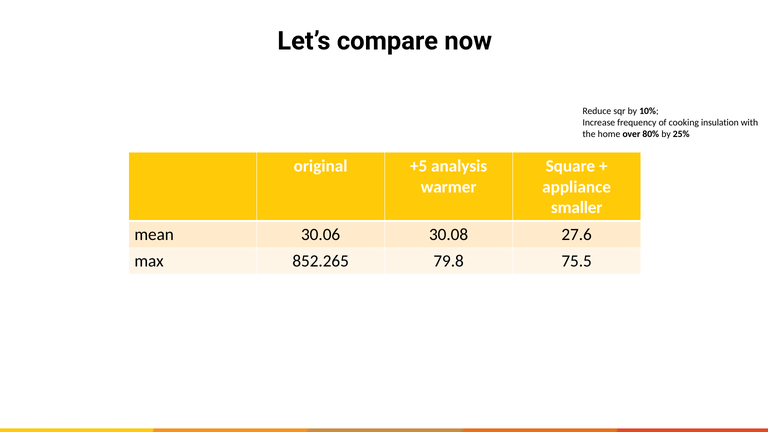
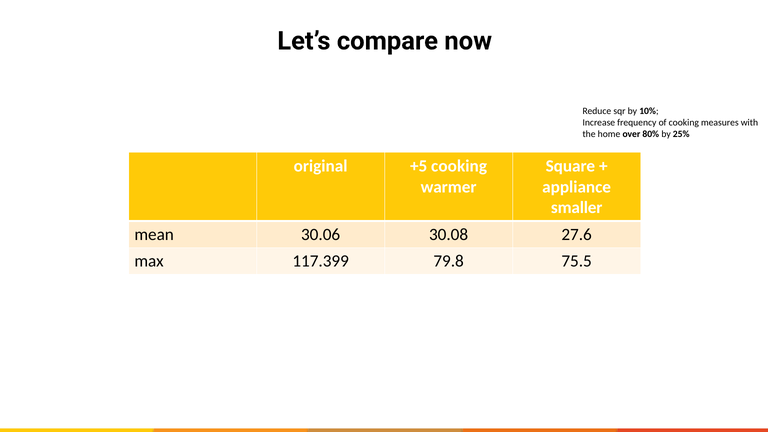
insulation: insulation -> measures (720, 123)
+5 analysis: analysis -> cooking (459, 166)
852.265: 852.265 -> 117.399 (321, 261)
